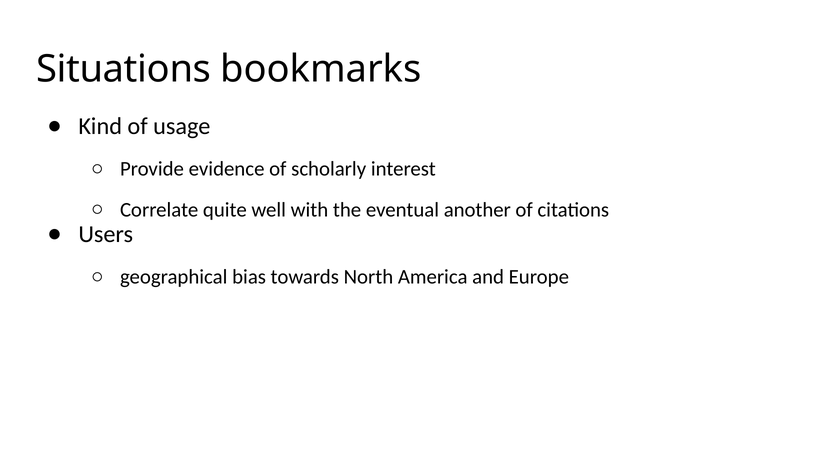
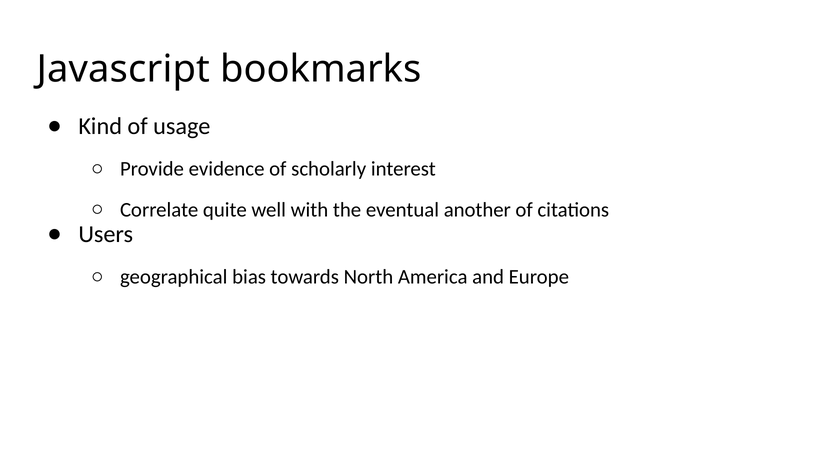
Situations: Situations -> Javascript (123, 69)
